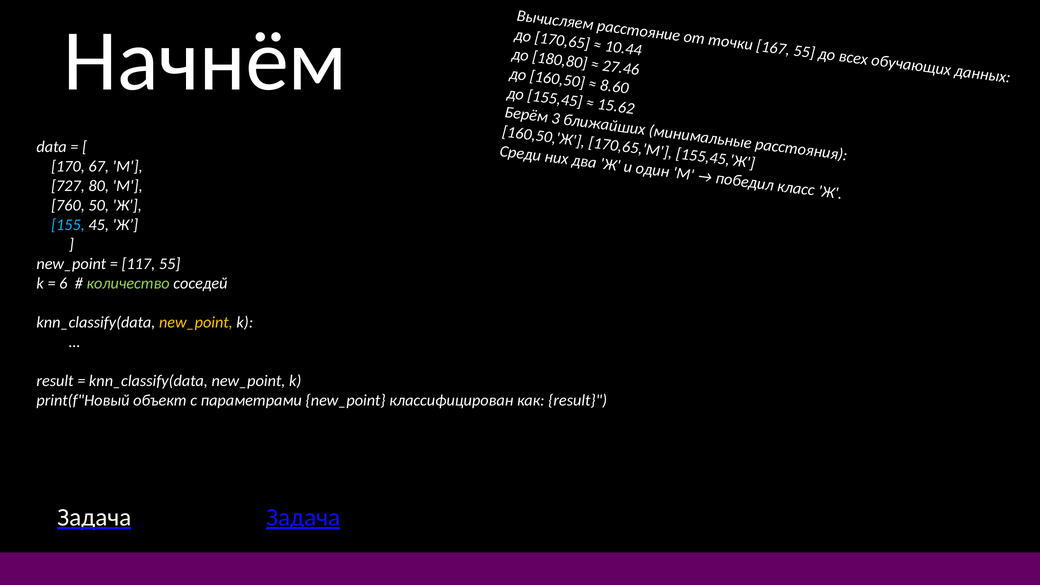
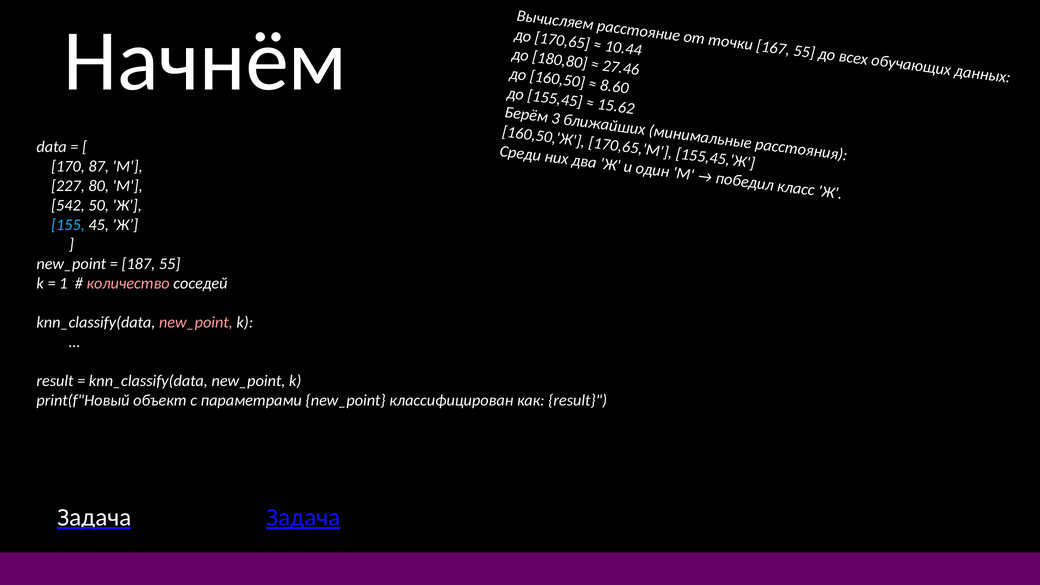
67: 67 -> 87 (99, 166)
727: 727 -> 227 (68, 186)
760: 760 -> 542 (68, 205)
117: 117 -> 187 (138, 264)
6: 6 -> 1 (63, 283)
количество colour: light green -> pink (128, 283)
new_point colour: yellow -> pink (196, 322)
